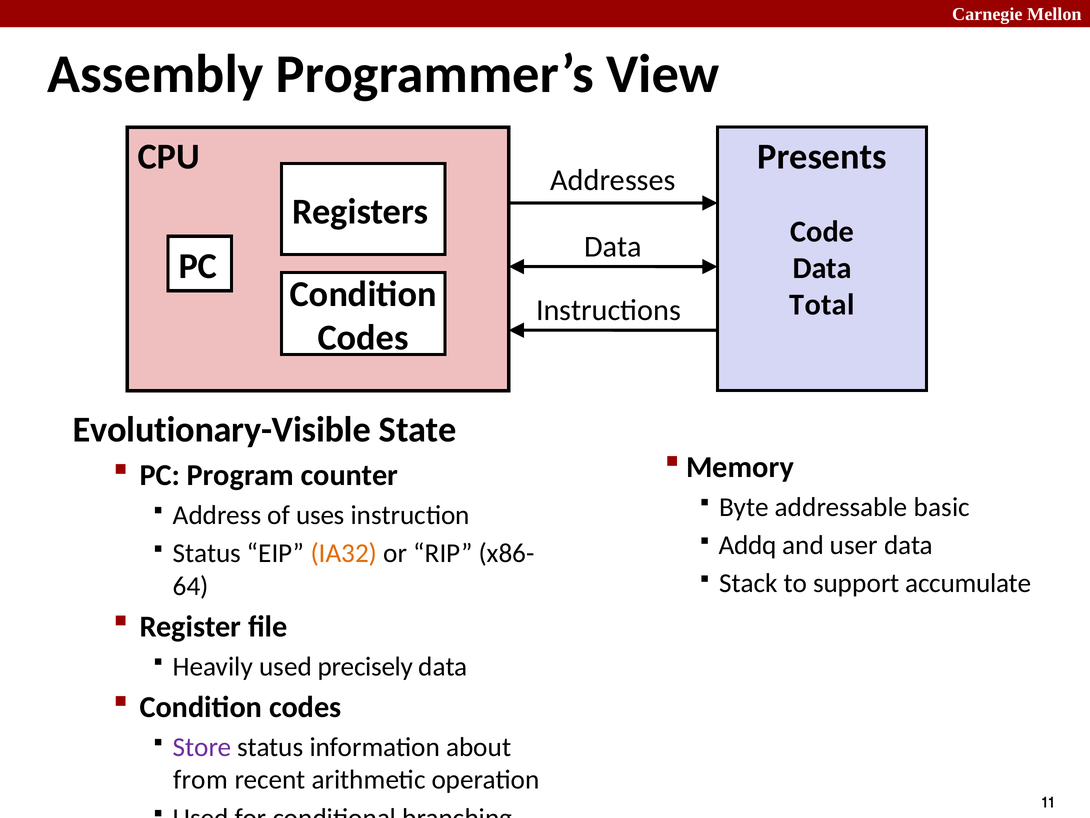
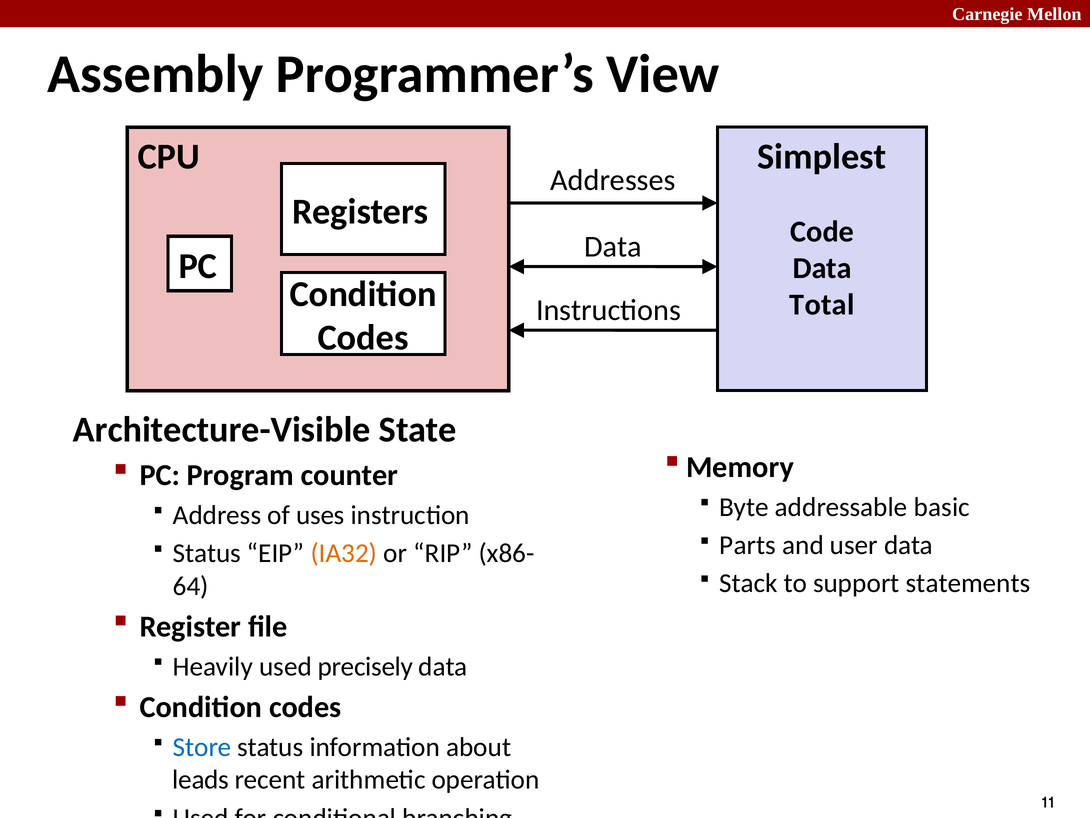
Presents: Presents -> Simplest (822, 157)
Evolutionary-Visible: Evolutionary-Visible -> Architecture-Visible (222, 429)
Addq: Addq -> Parts (748, 545)
accumulate: accumulate -> statements (968, 583)
Store colour: purple -> blue (202, 747)
from: from -> leads (201, 779)
